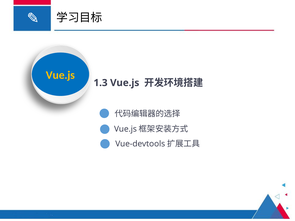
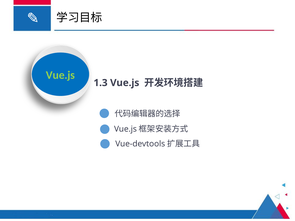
Vue.js colour: yellow -> light green (60, 75)
